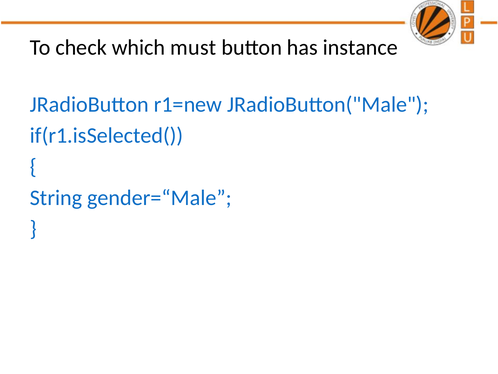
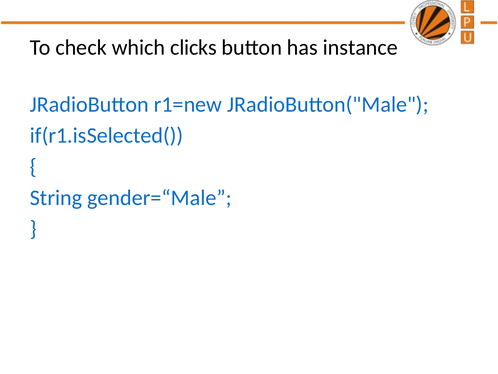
must: must -> clicks (194, 48)
